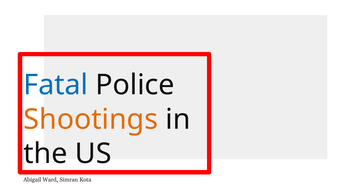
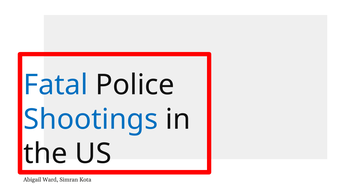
Shootings colour: orange -> blue (91, 119)
